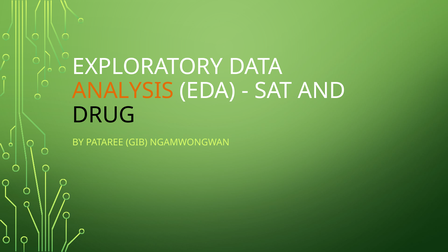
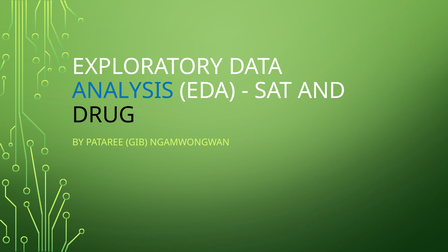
ANALYSIS colour: orange -> blue (123, 91)
